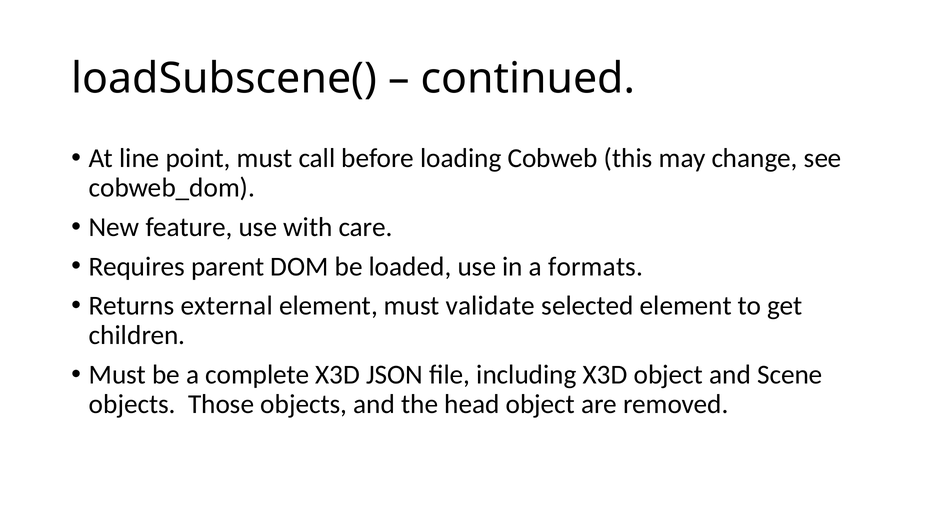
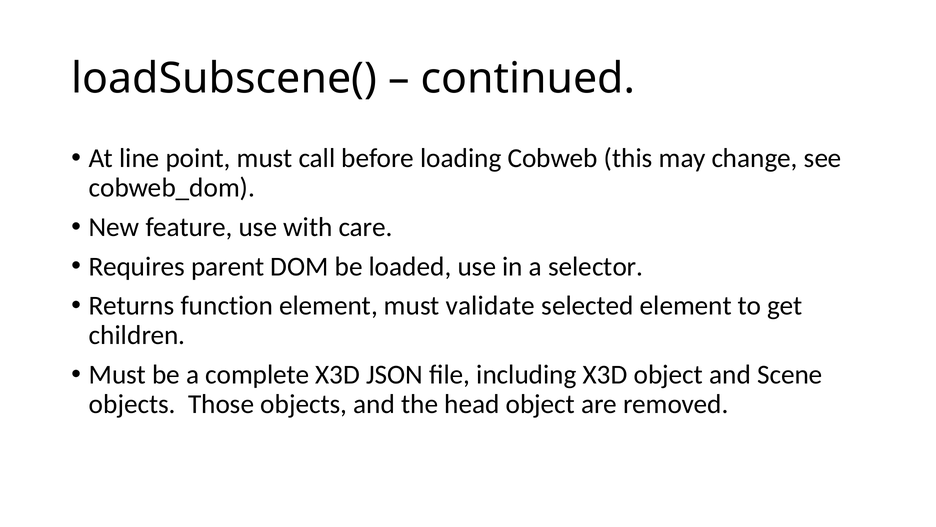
formats: formats -> selector (596, 266)
external: external -> function (227, 305)
